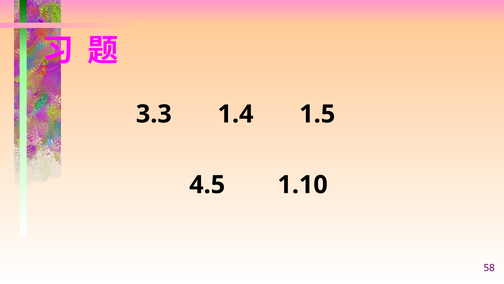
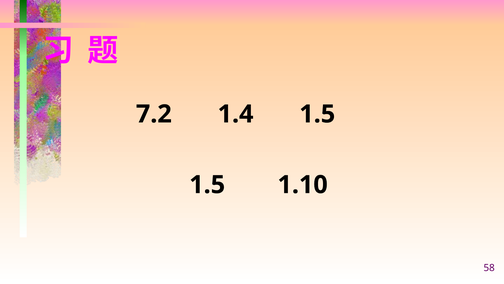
3.3: 3.3 -> 7.2 (154, 114)
4.5: 4.5 -> 1.5 (207, 184)
